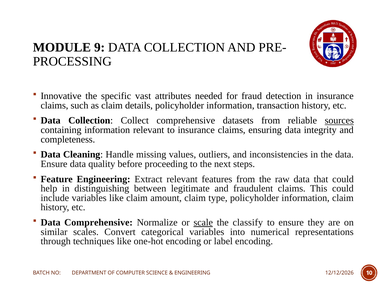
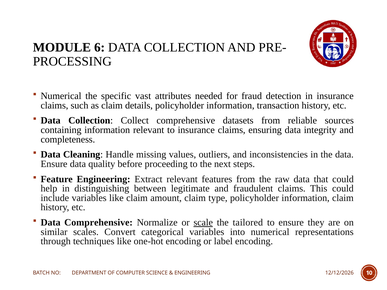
9: 9 -> 6 (100, 48)
Innovative: Innovative -> Numerical (61, 96)
sources underline: present -> none (339, 121)
classify: classify -> tailored (248, 223)
